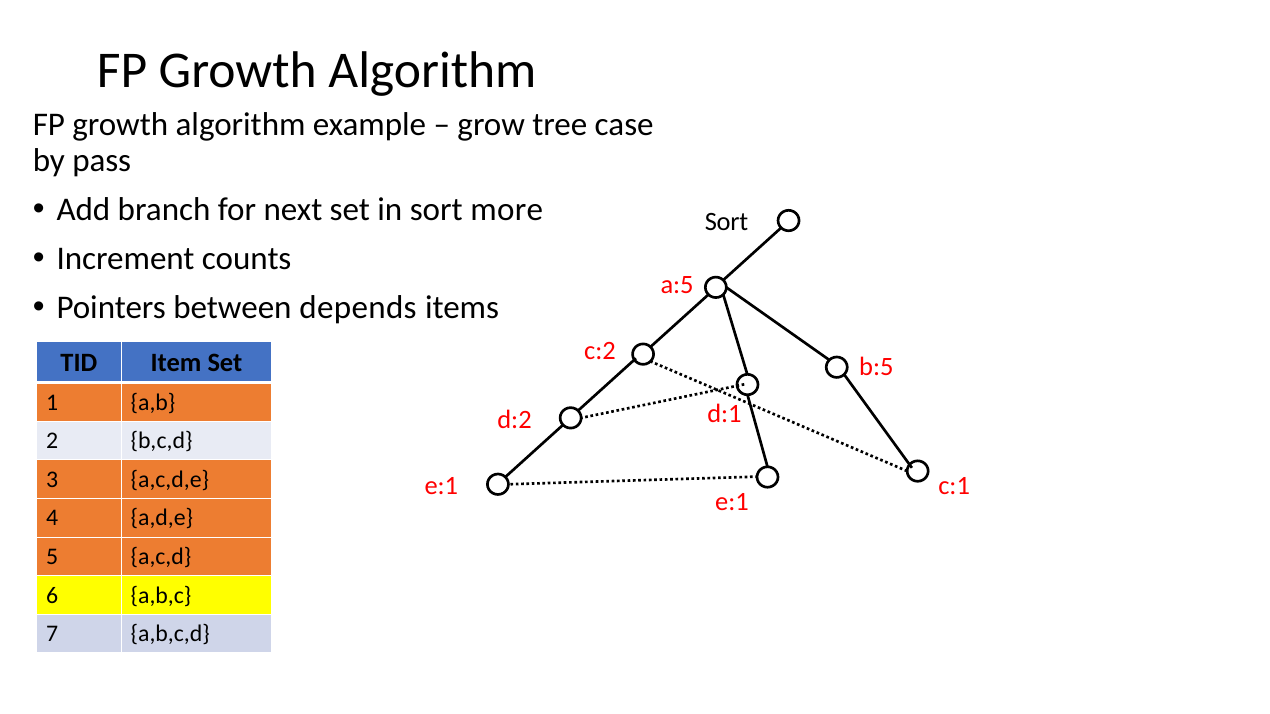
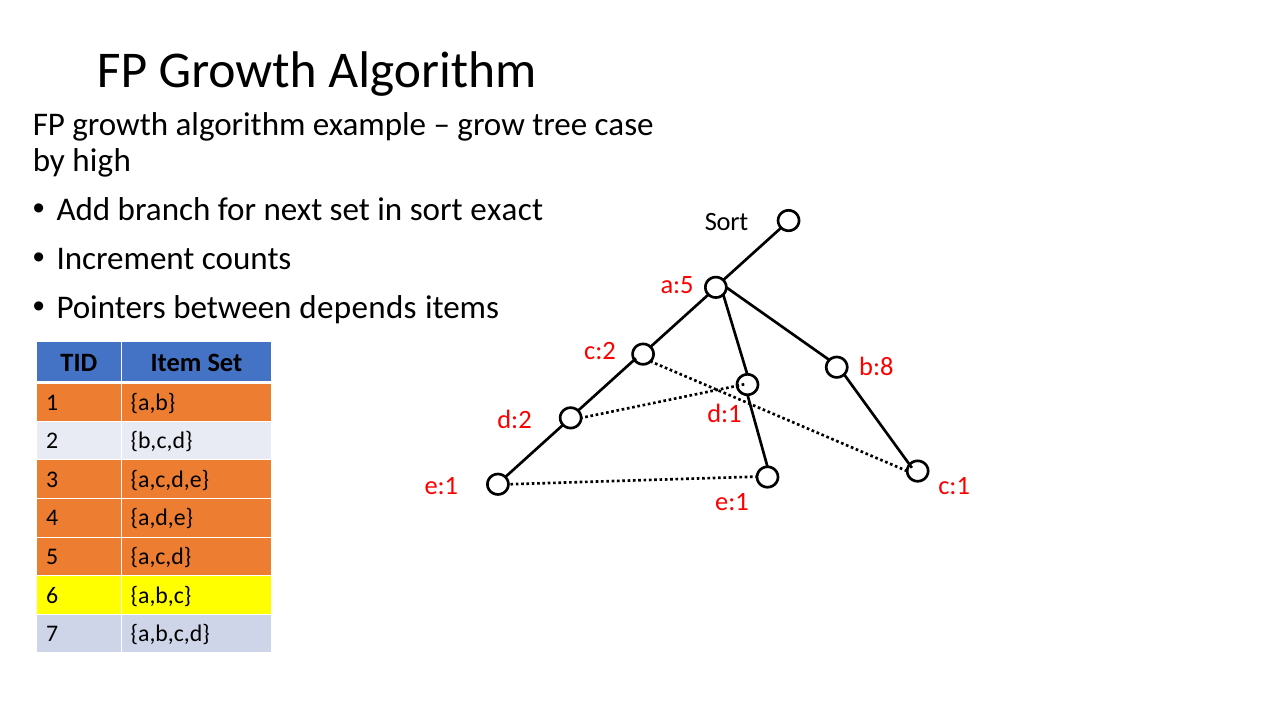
pass: pass -> high (102, 161)
more: more -> exact (507, 210)
b:5: b:5 -> b:8 (876, 367)
